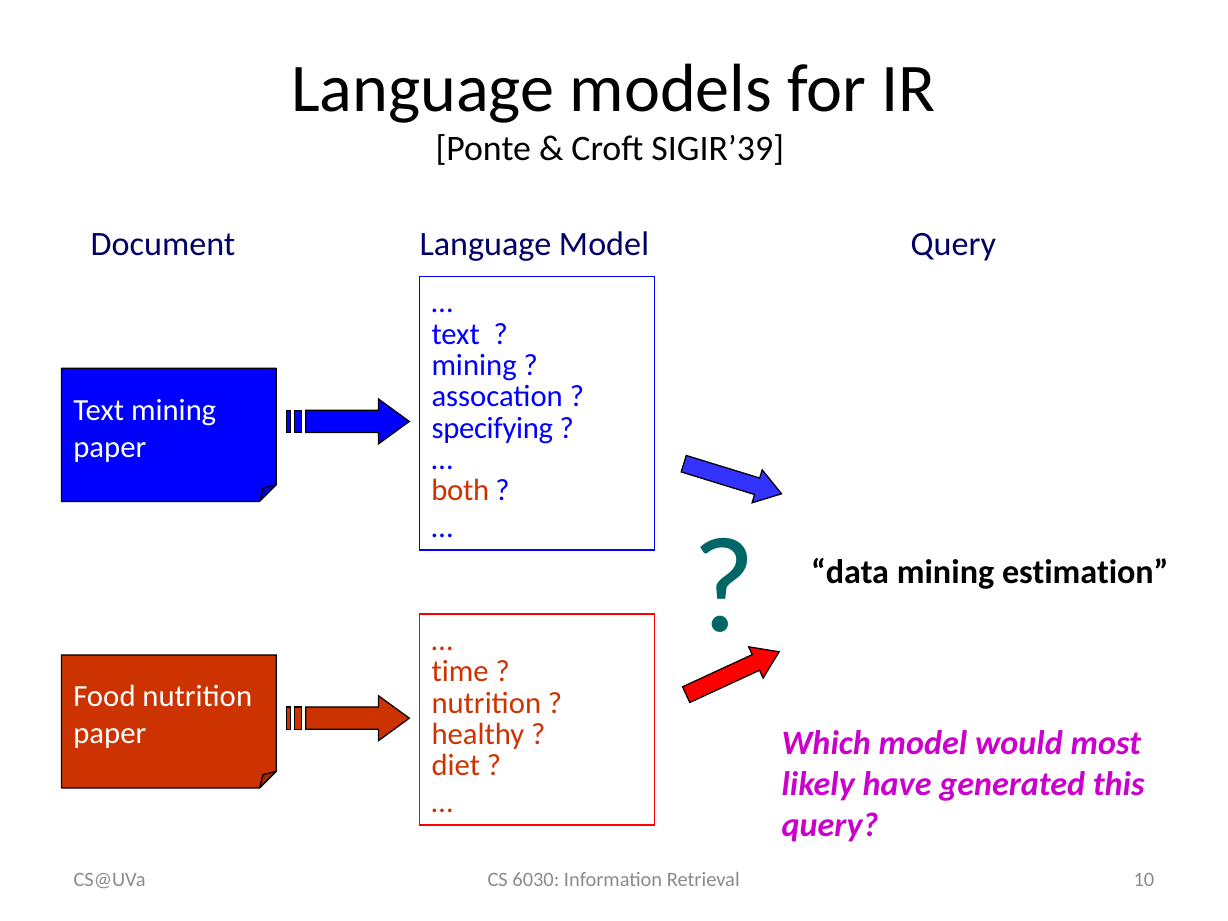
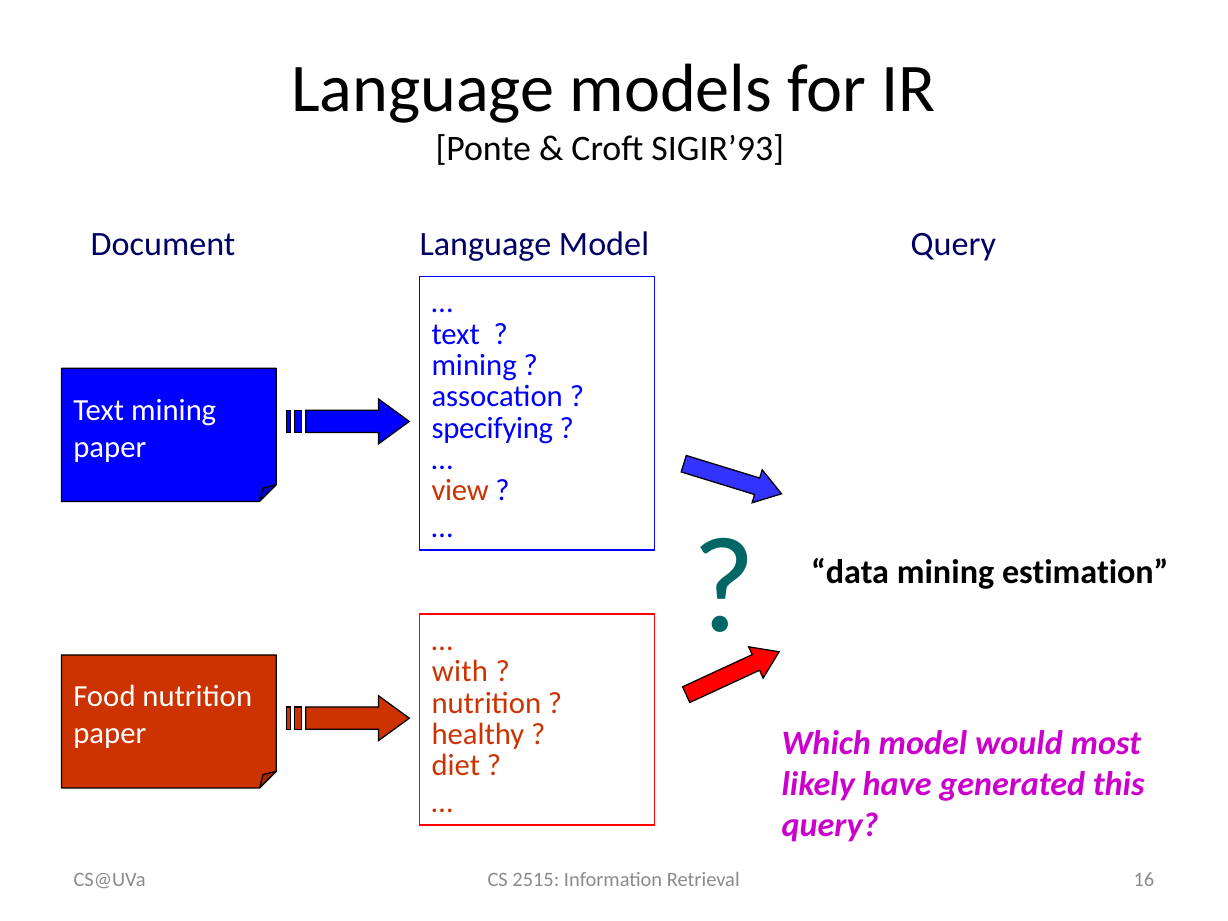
SIGIR’39: SIGIR’39 -> SIGIR’93 (718, 149)
both: both -> view (460, 491)
time: time -> with (460, 672)
6030: 6030 -> 2515 (536, 879)
10: 10 -> 16 (1144, 879)
